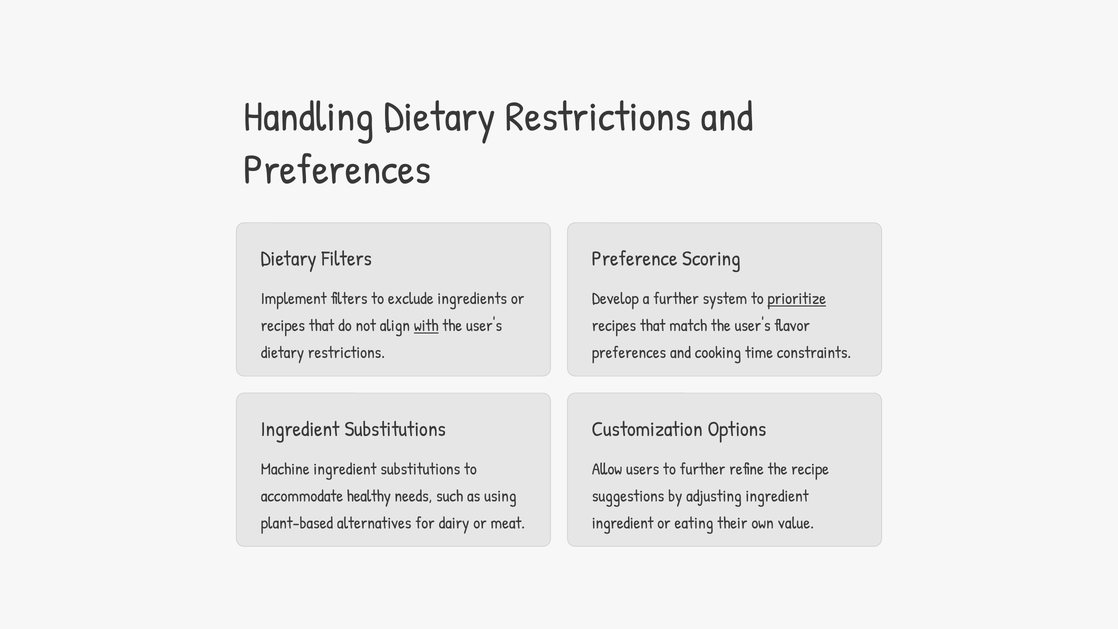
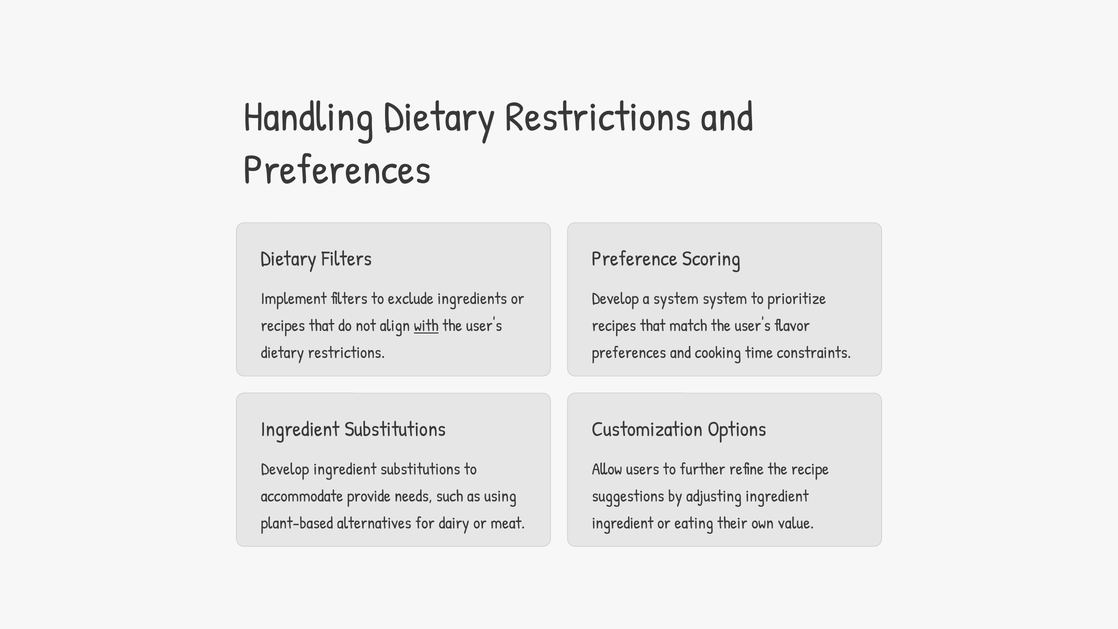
a further: further -> system (676, 299)
prioritize underline: present -> none (797, 299)
Machine: Machine -> Develop (285, 469)
healthy: healthy -> provide (369, 496)
